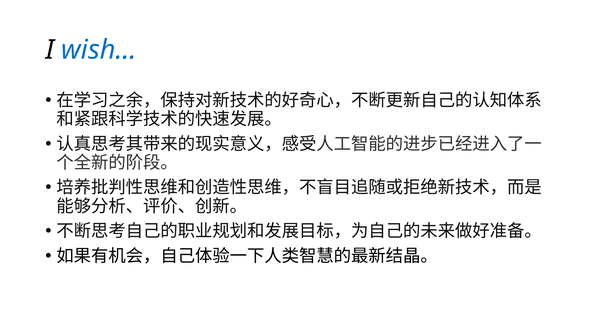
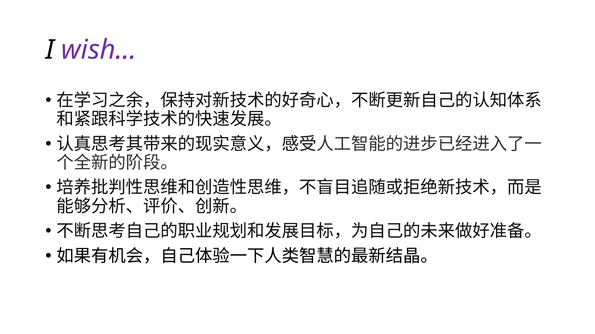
wish… colour: blue -> purple (99, 50)
